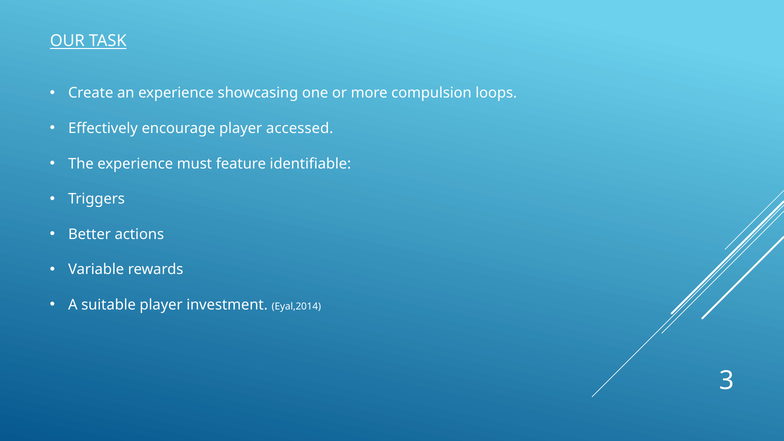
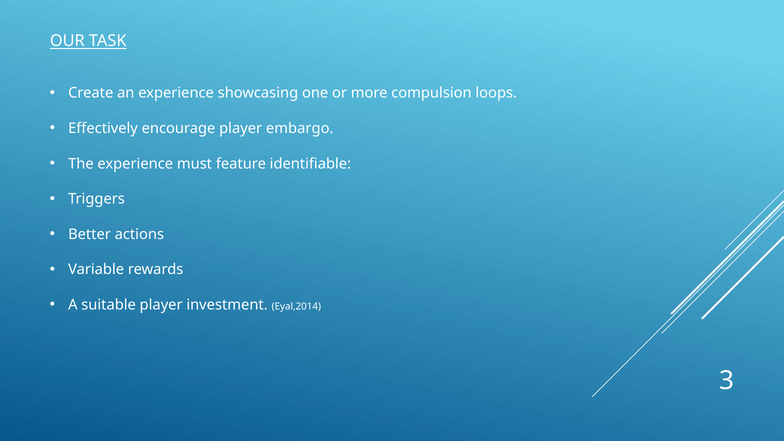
accessed: accessed -> embargo (300, 128)
